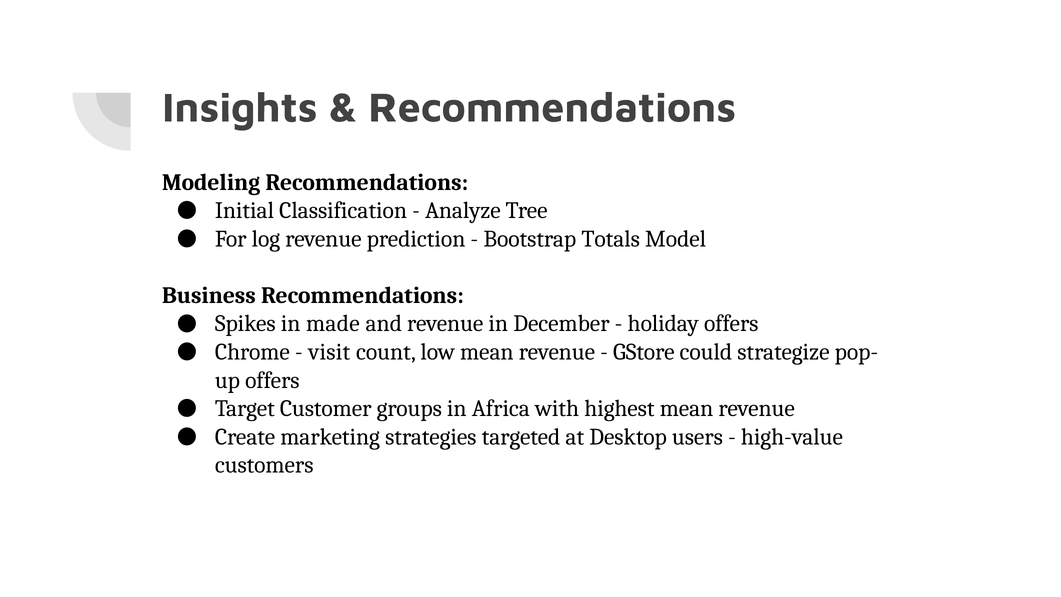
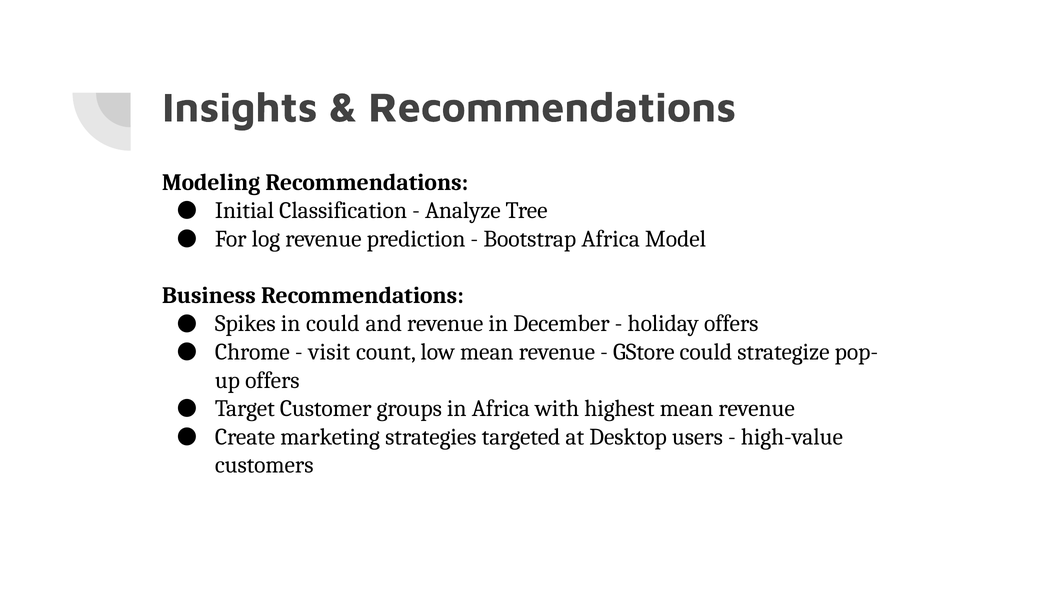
Bootstrap Totals: Totals -> Africa (611, 239)
in made: made -> could (333, 324)
